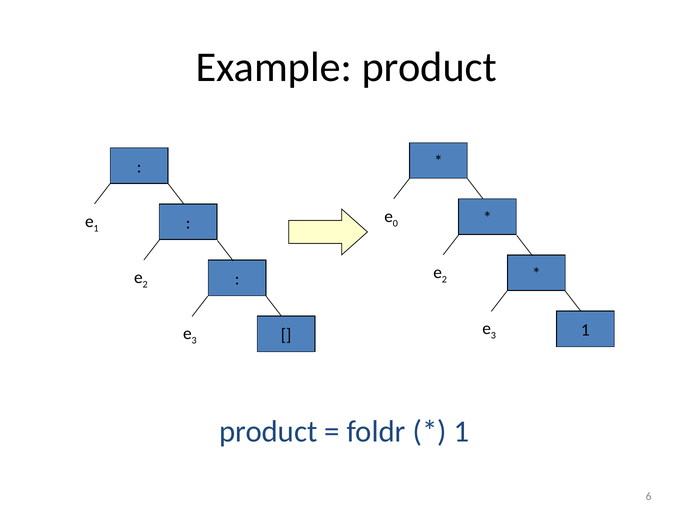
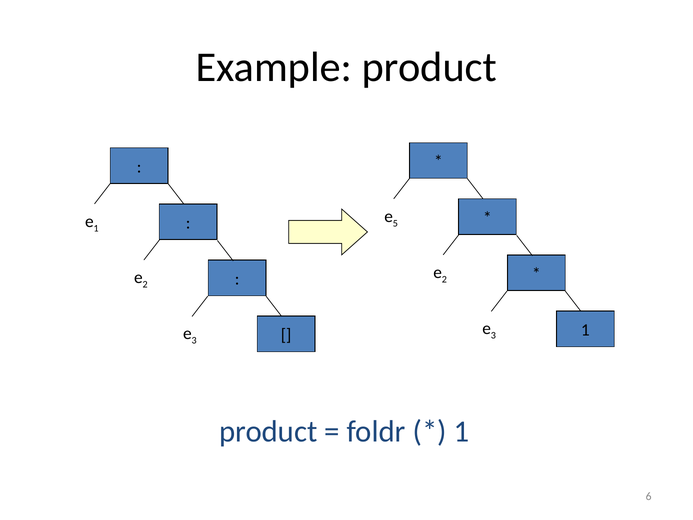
0: 0 -> 5 (395, 223)
